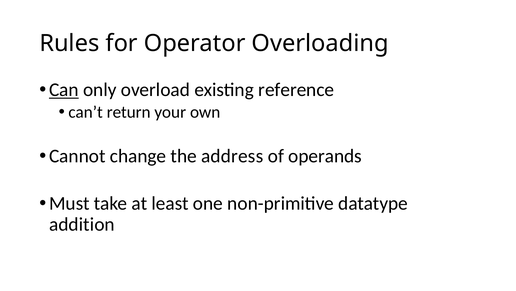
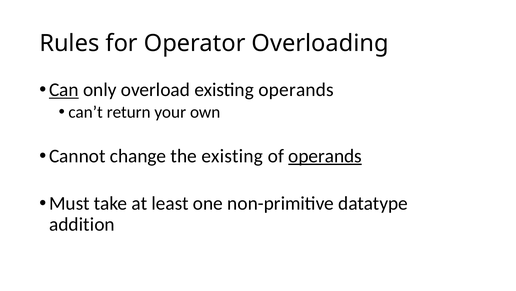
existing reference: reference -> operands (296, 90)
the address: address -> existing (232, 156)
operands underline: none -> present (325, 156)
